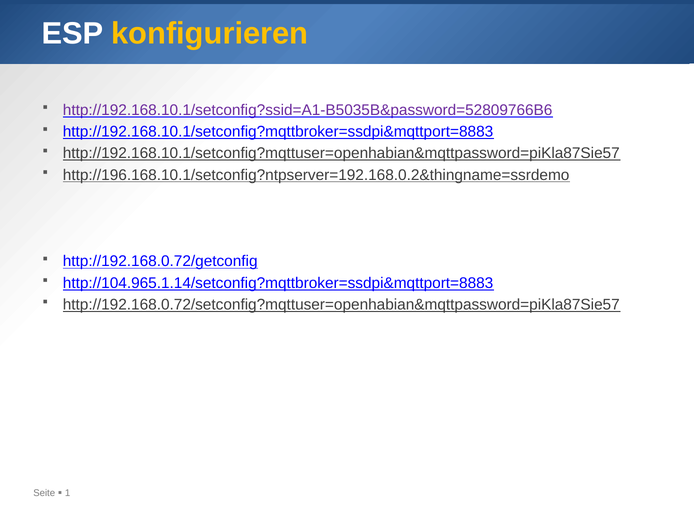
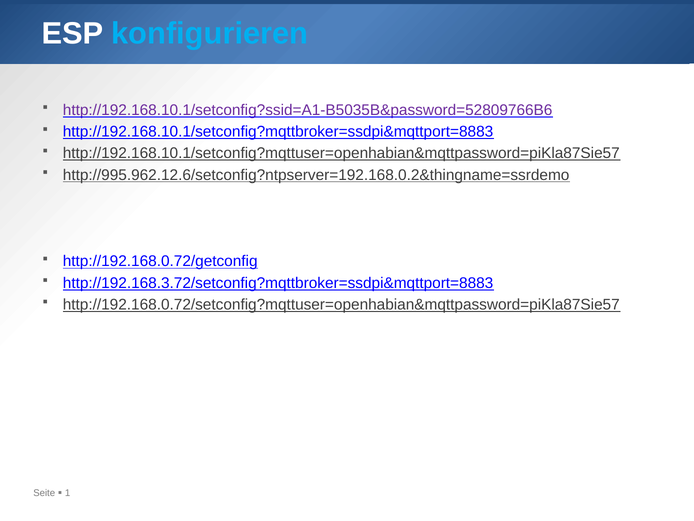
konfigurieren colour: yellow -> light blue (210, 34)
http://196.168.10.1/setconfig?ntpserver=192.168.0.2&thingname=ssrdemo: http://196.168.10.1/setconfig?ntpserver=192.168.0.2&thingname=ssrdemo -> http://995.962.12.6/setconfig?ntpserver=192.168.0.2&thingname=ssrdemo (316, 175)
http://104.965.1.14/setconfig?mqttbroker=ssdpi&mqttport=8883: http://104.965.1.14/setconfig?mqttbroker=ssdpi&mqttport=8883 -> http://192.168.3.72/setconfig?mqttbroker=ssdpi&mqttport=8883 (278, 283)
